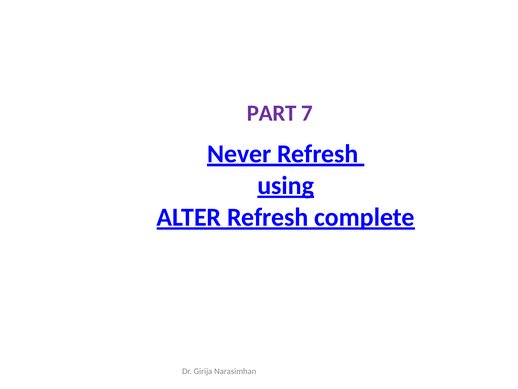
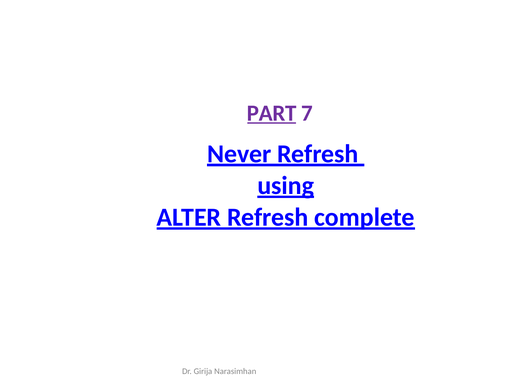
PART underline: none -> present (272, 113)
